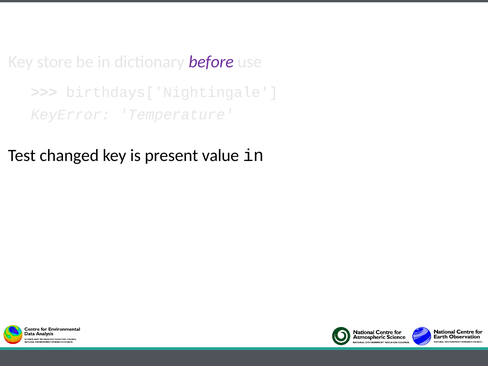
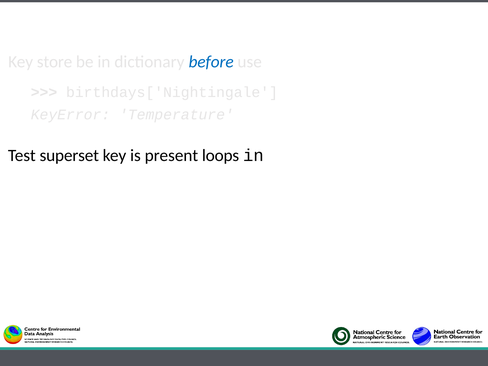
before colour: purple -> blue (211, 62)
changed: changed -> superset (69, 156)
value: value -> loops (221, 156)
